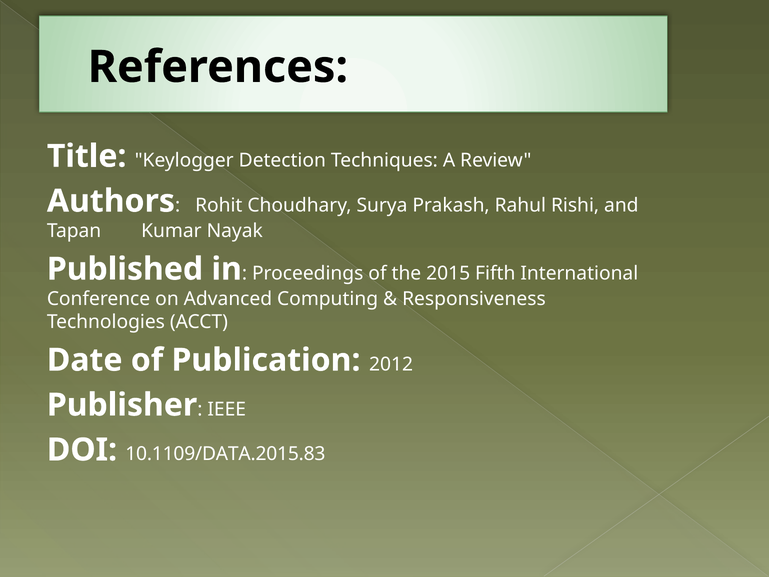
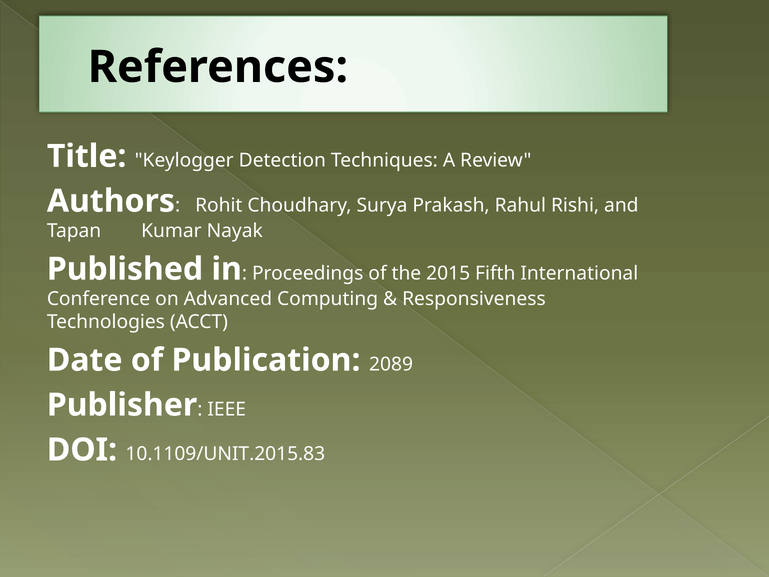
2012: 2012 -> 2089 (391, 364)
10.1109/DATA.2015.83: 10.1109/DATA.2015.83 -> 10.1109/UNIT.2015.83 (225, 454)
